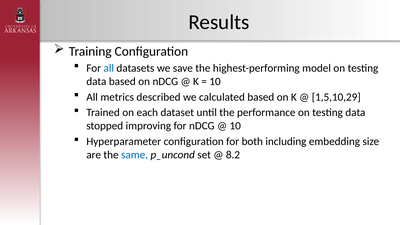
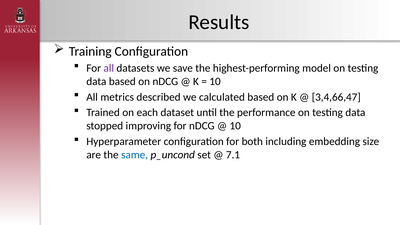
all colour: blue -> purple (109, 68)
1,5,10,29: 1,5,10,29 -> 3,4,66,47 (336, 97)
8.2: 8.2 -> 7.1 (233, 155)
